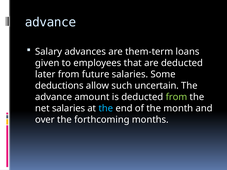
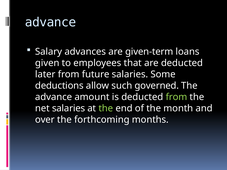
them-term: them-term -> given-term (149, 52)
uncertain: uncertain -> governed (157, 86)
the colour: light blue -> light green (106, 108)
